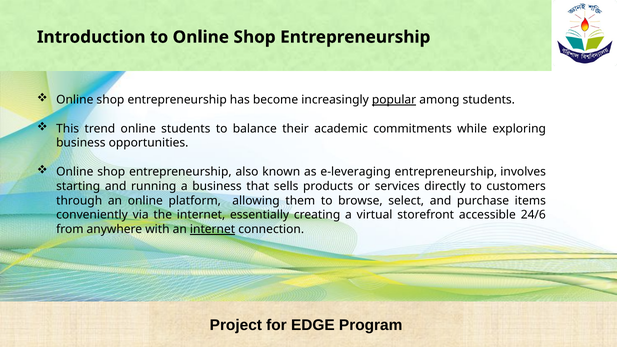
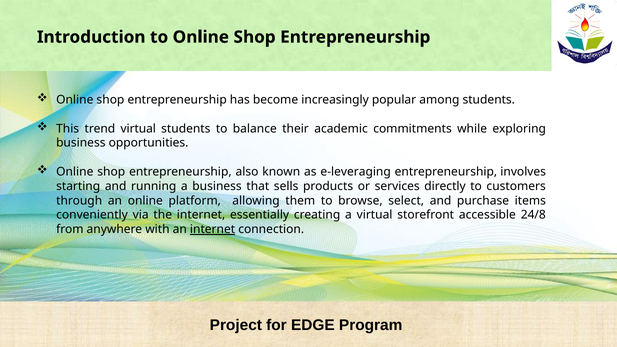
popular underline: present -> none (394, 100)
trend online: online -> virtual (138, 129)
24/6: 24/6 -> 24/8 (533, 215)
